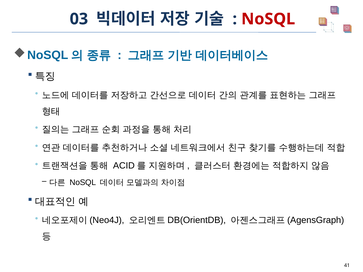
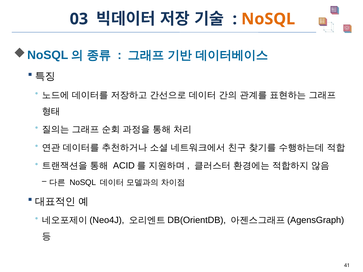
NoSQL colour: red -> orange (268, 19)
